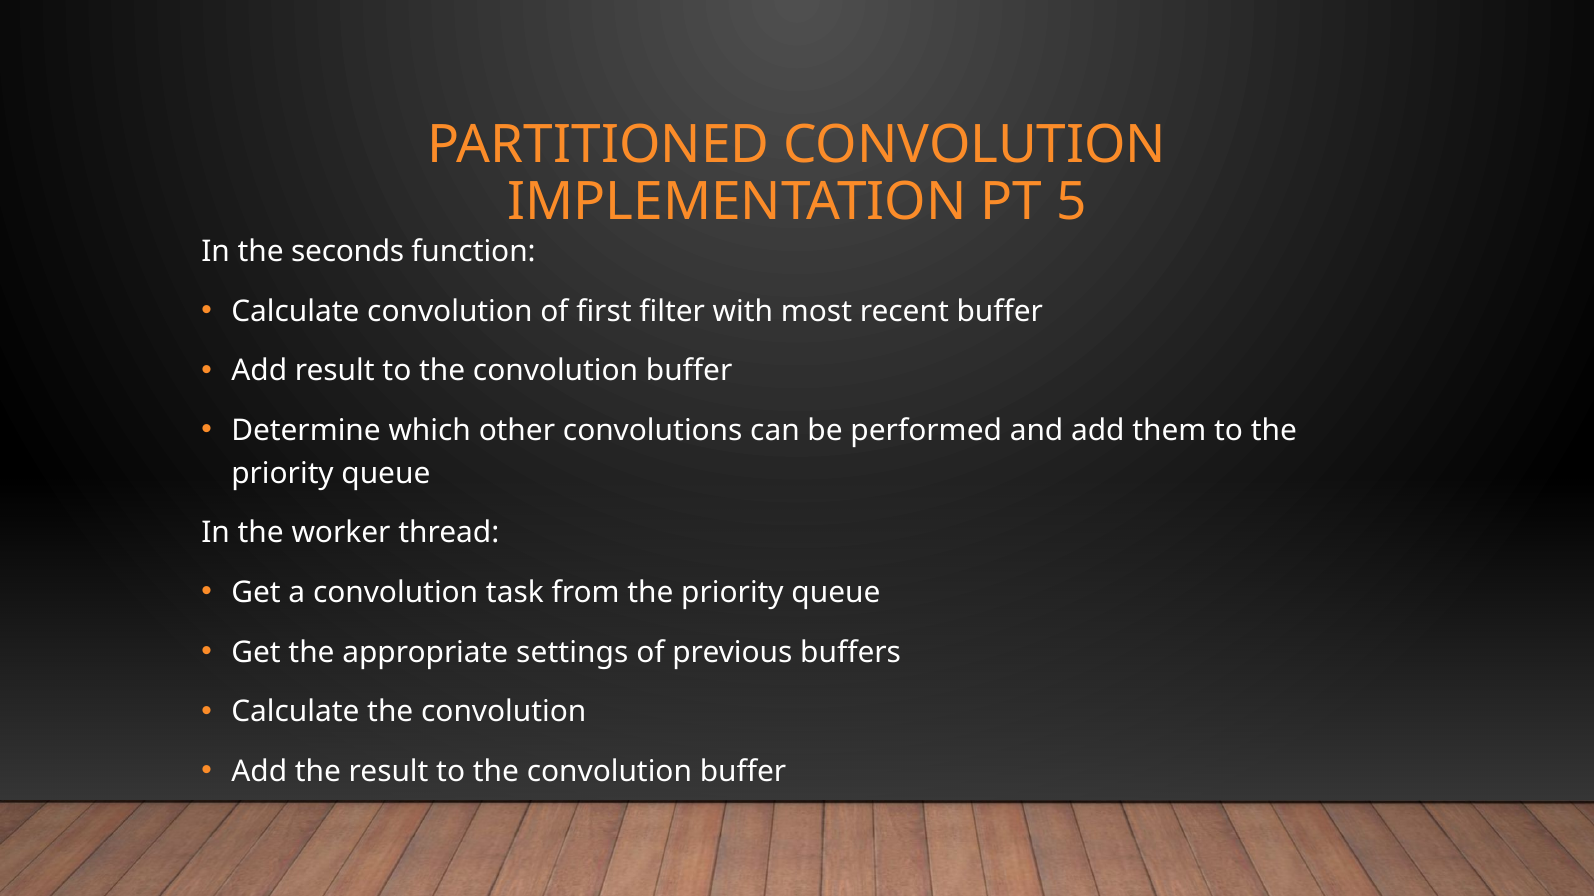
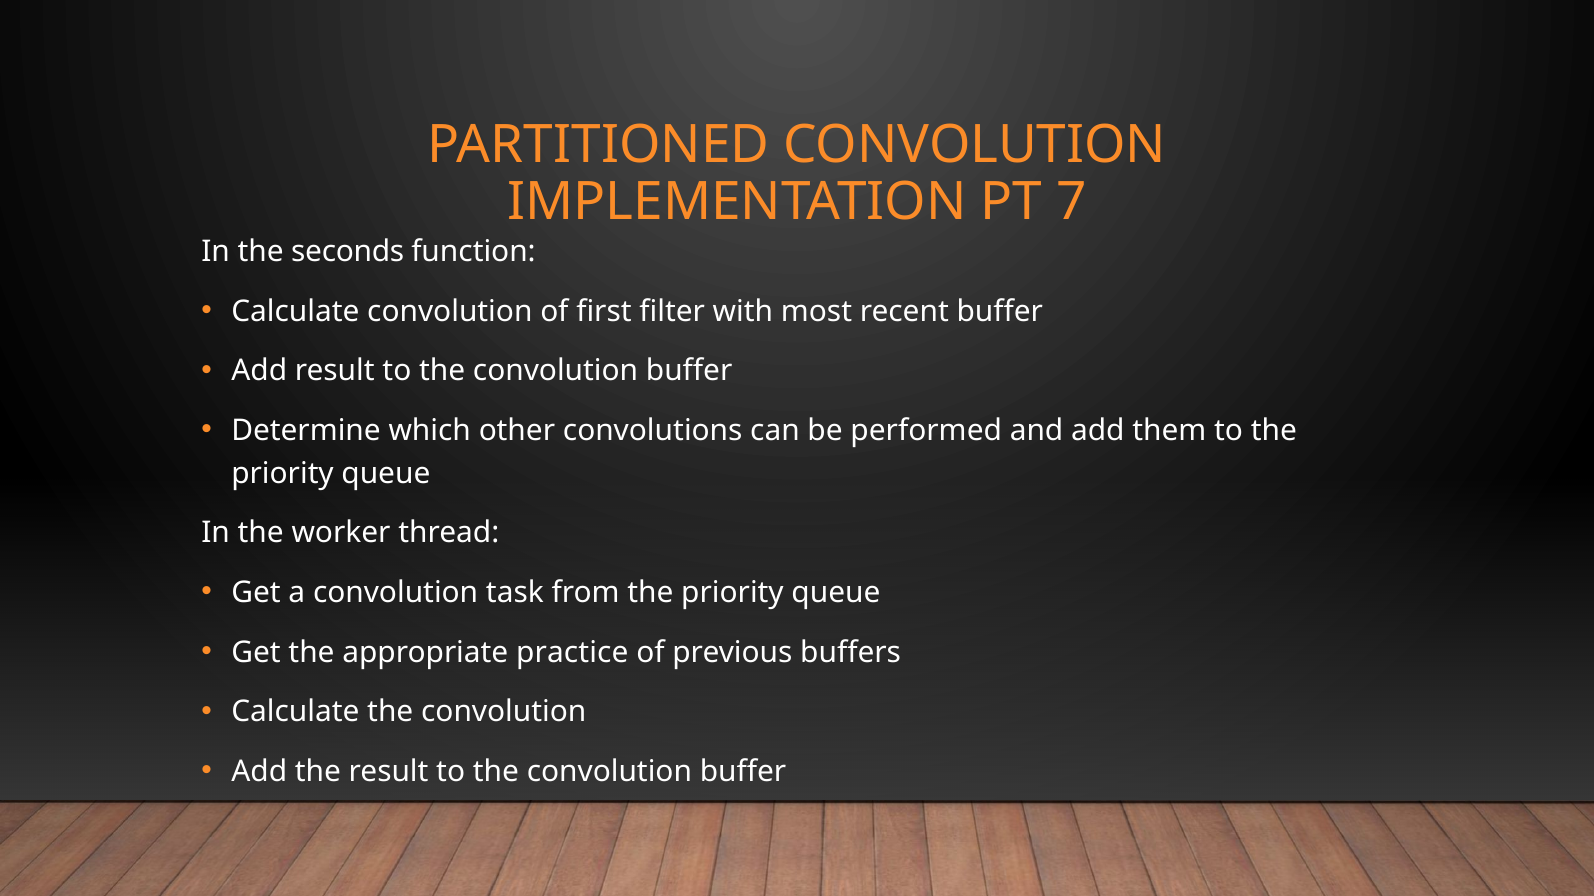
5: 5 -> 7 (1071, 202)
settings: settings -> practice (572, 653)
